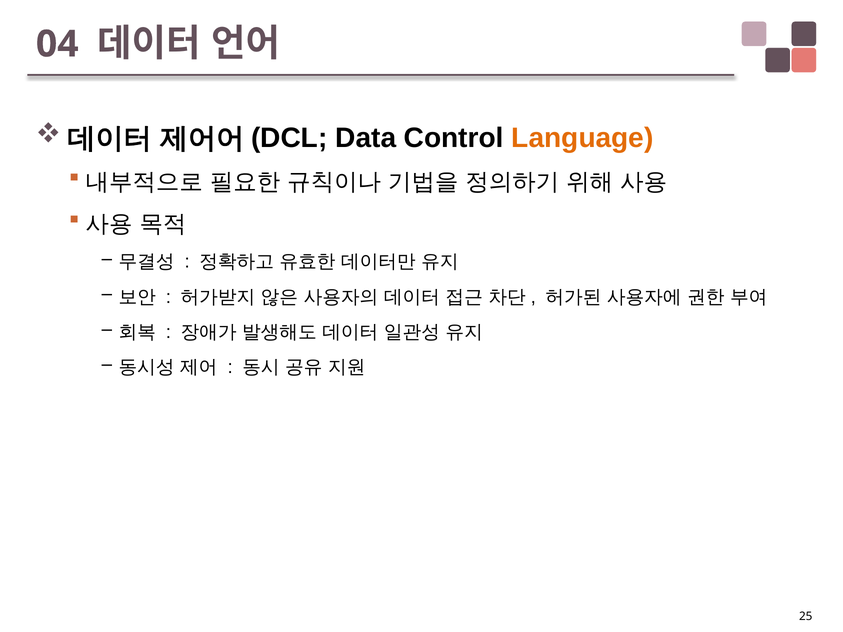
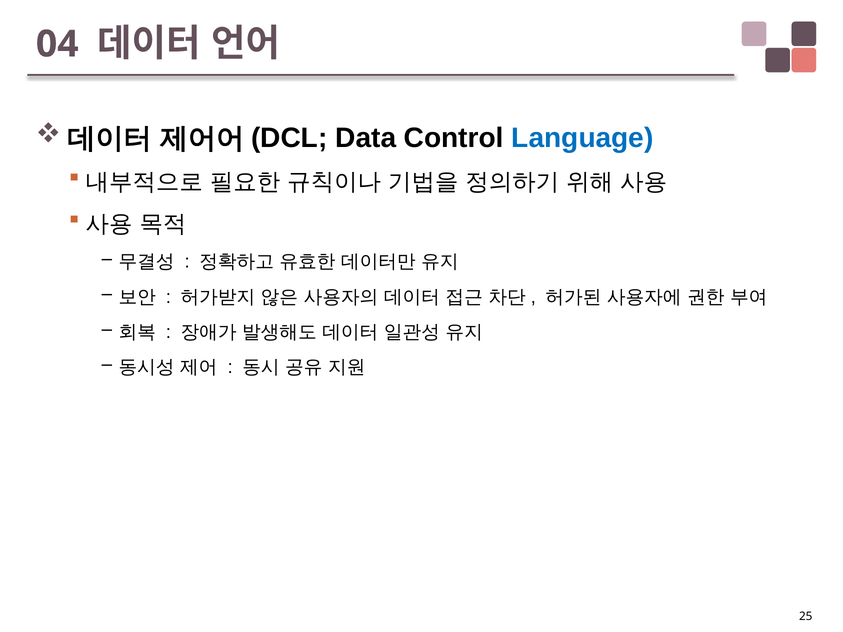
Language colour: orange -> blue (582, 138)
